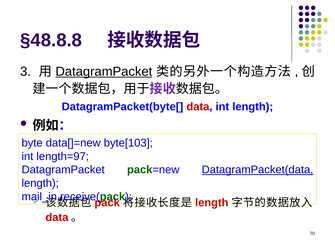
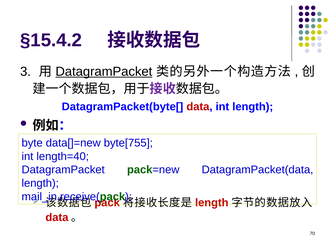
§48.8.8: §48.8.8 -> §15.4.2 (51, 40)
byte[103: byte[103 -> byte[755 (128, 143)
length=97: length=97 -> length=40 (63, 157)
DatagramPacket(data underline: present -> none (257, 170)
